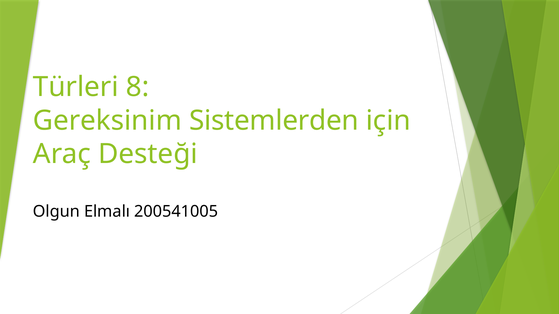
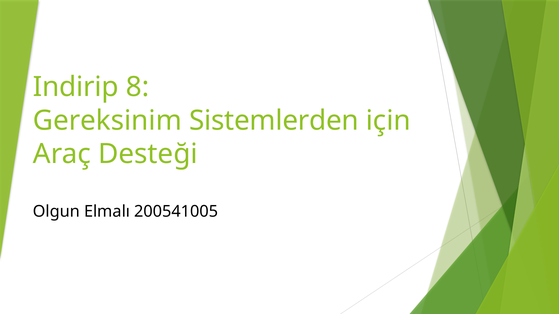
Türleri: Türleri -> Indirip (76, 87)
